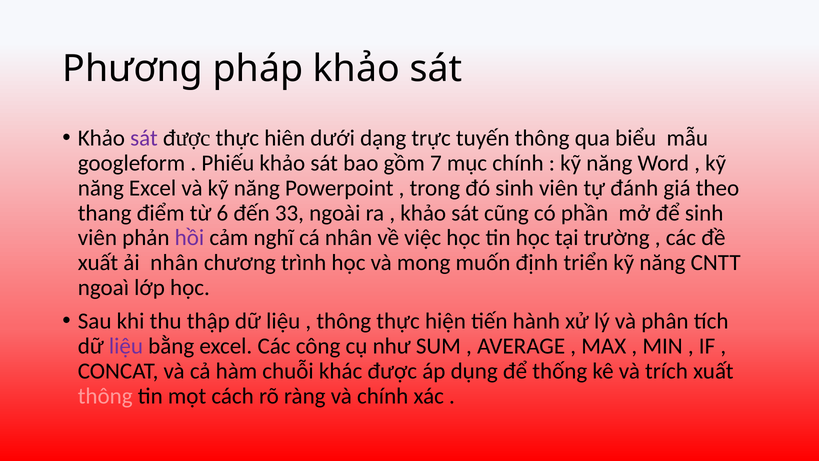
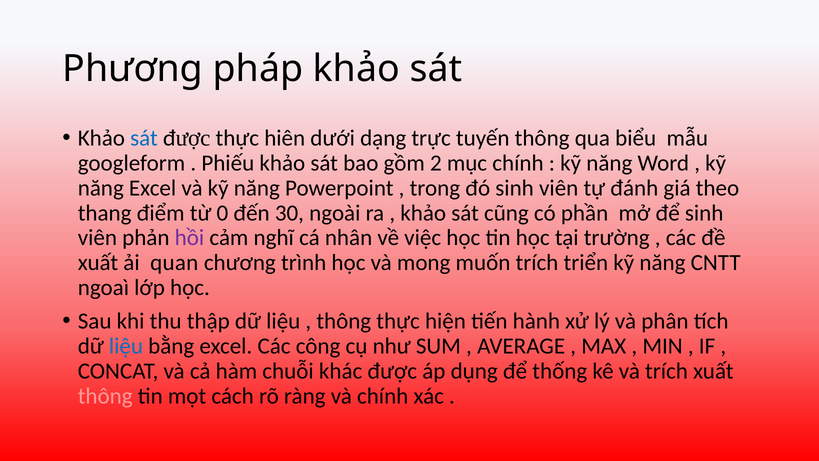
sát colour: purple -> blue (144, 138)
7: 7 -> 2 (436, 163)
6: 6 -> 0 (222, 213)
33: 33 -> 30 (289, 213)
ải nhân: nhân -> quan (174, 263)
muốn định: định -> trích (537, 263)
liệu colour: purple -> blue (126, 346)
